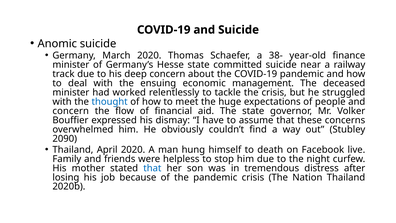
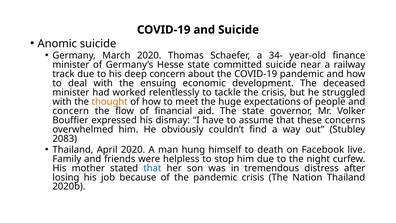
38-: 38- -> 34- (276, 56)
management: management -> development (263, 83)
thought colour: blue -> orange (110, 102)
2090: 2090 -> 2083 (65, 138)
